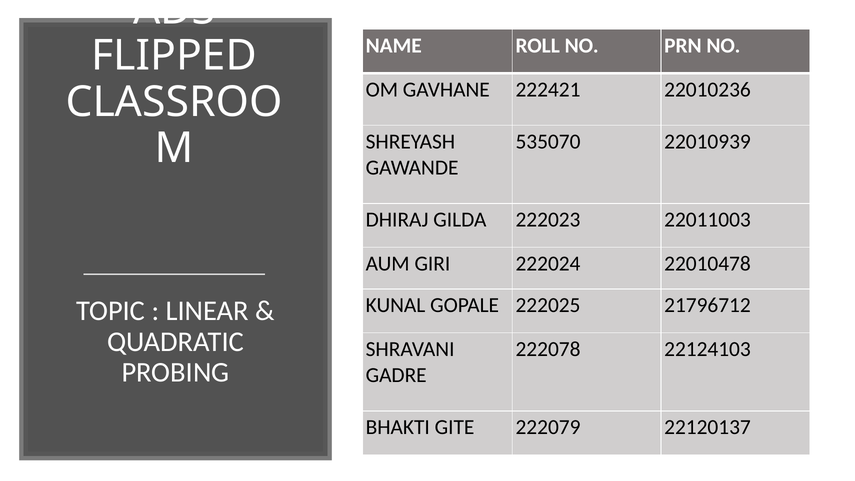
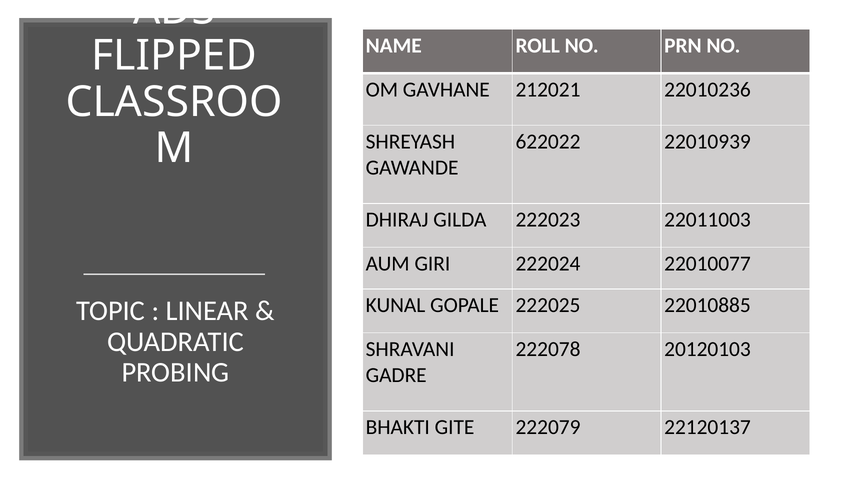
222421: 222421 -> 212021 (548, 90)
535070: 535070 -> 622022 (548, 142)
22010478: 22010478 -> 22010077 (707, 264)
21796712: 21796712 -> 22010885 (707, 305)
22124103: 22124103 -> 20120103 (707, 349)
